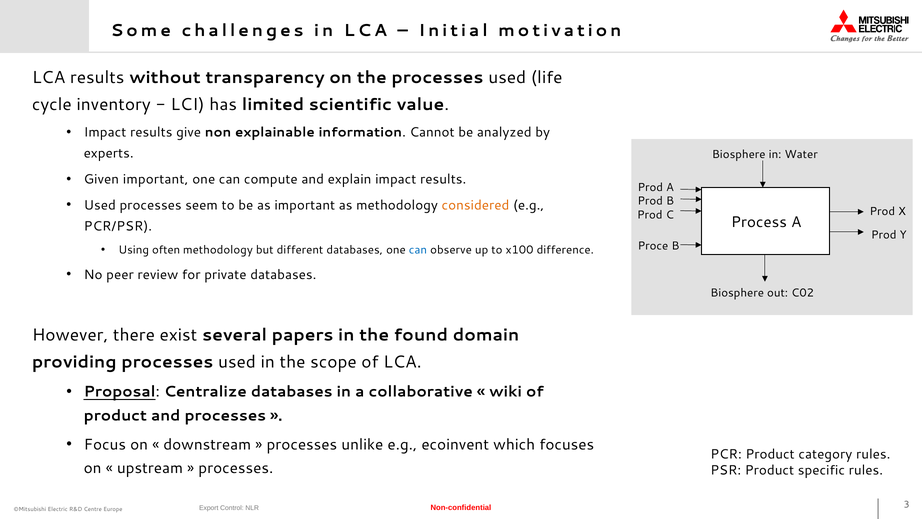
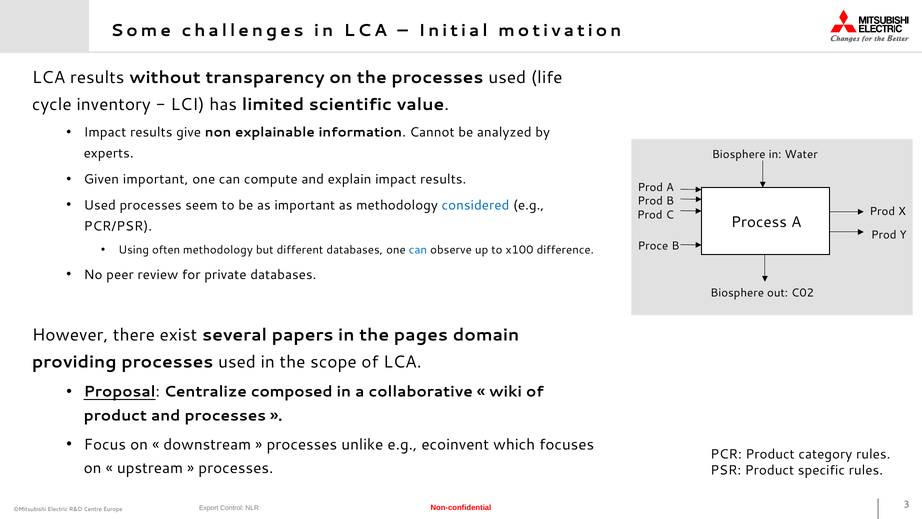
considered colour: orange -> blue (475, 205)
found: found -> pages (421, 335)
Centralize databases: databases -> composed (292, 392)
